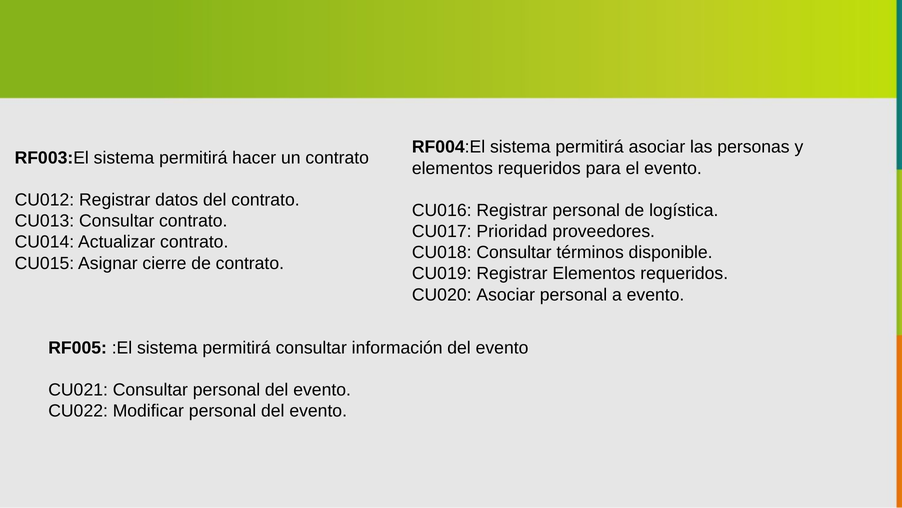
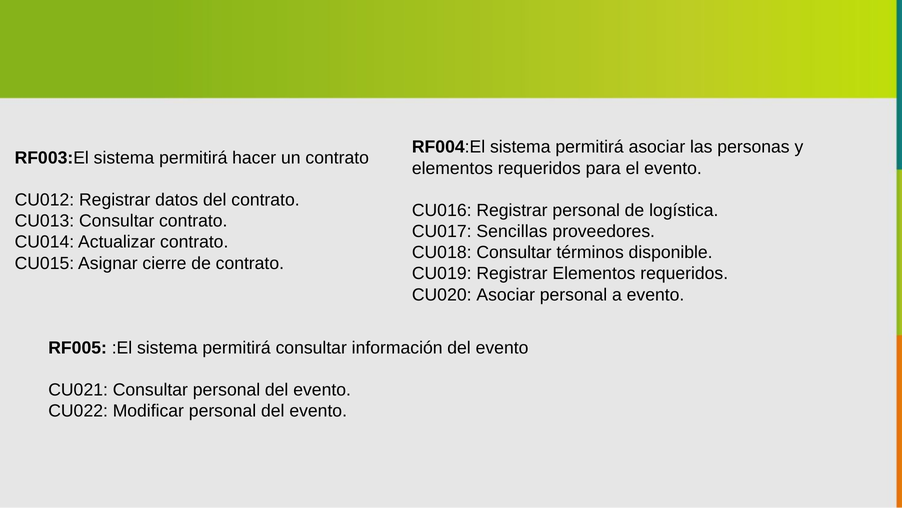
Prioridad: Prioridad -> Sencillas (512, 231)
